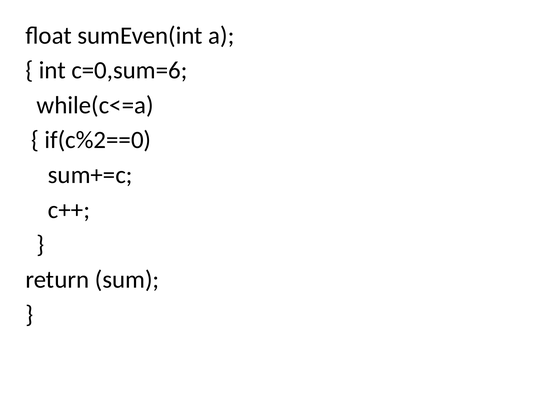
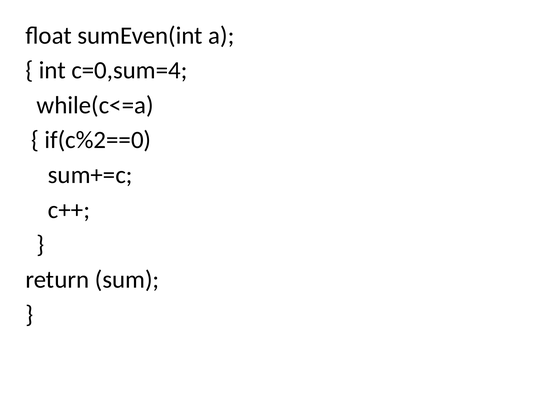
c=0,sum=6: c=0,sum=6 -> c=0,sum=4 (129, 70)
